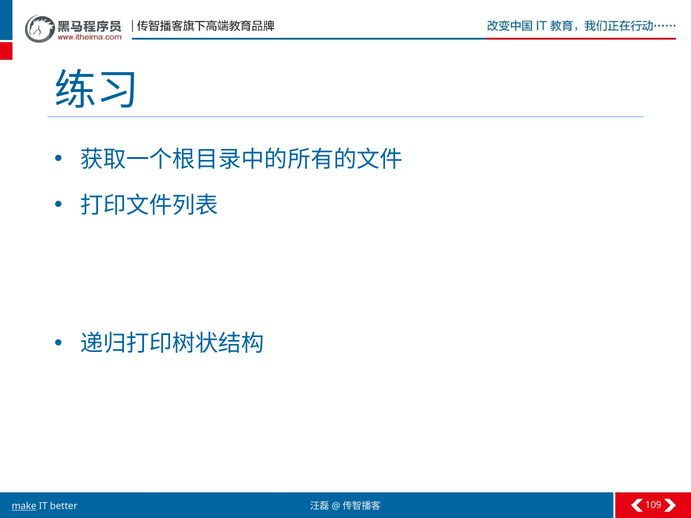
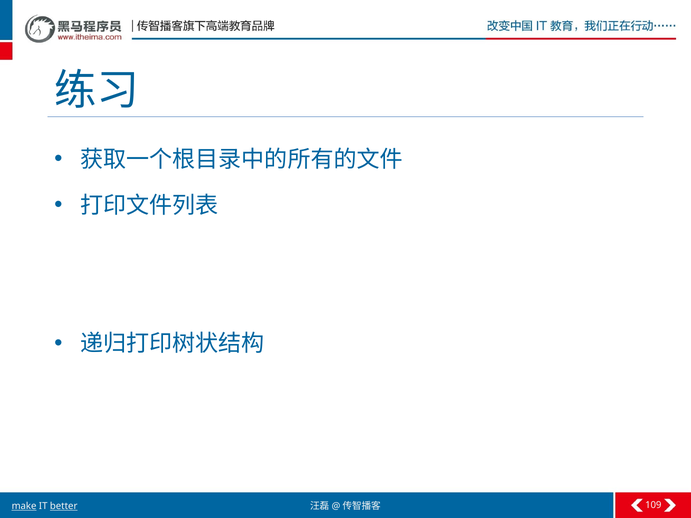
better underline: none -> present (64, 506)
